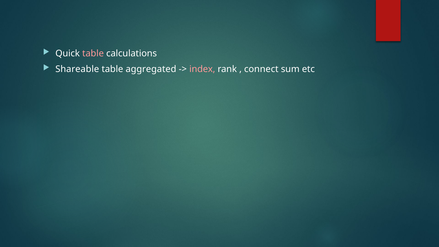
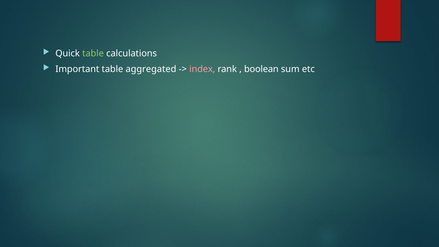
table colour: pink -> light green (93, 53)
Shareable: Shareable -> Important (77, 69)
connect: connect -> boolean (261, 69)
